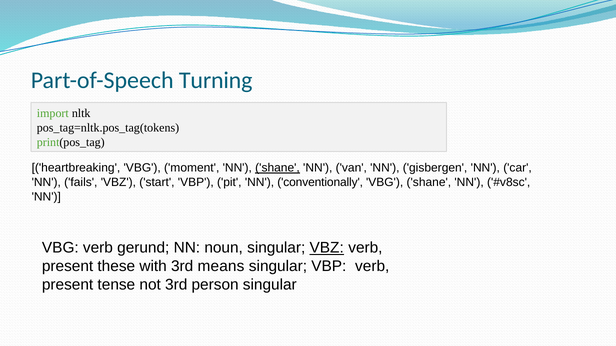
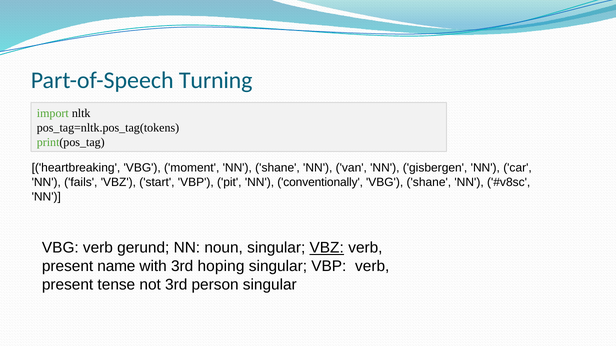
shane underline: present -> none (278, 168)
these: these -> name (116, 267)
means: means -> hoping (221, 267)
